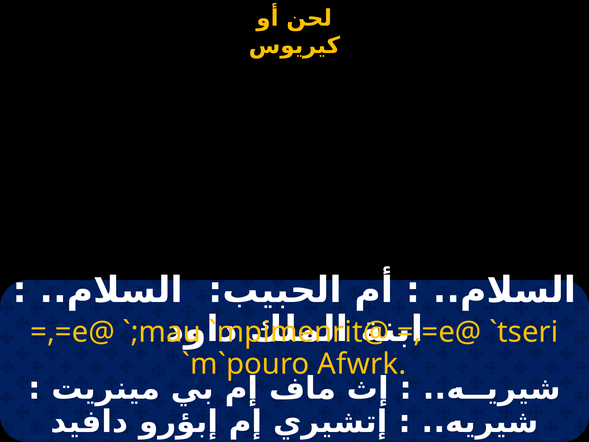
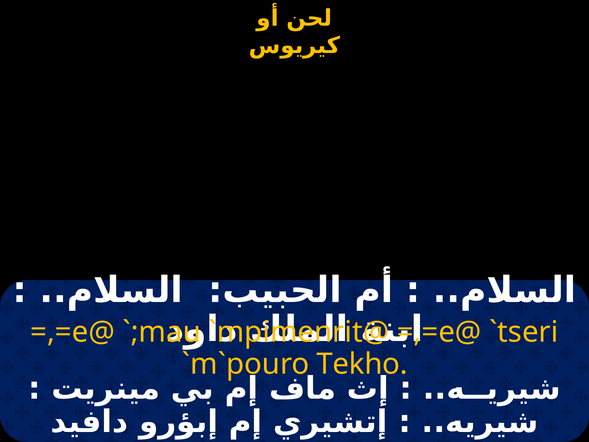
Afwrk: Afwrk -> Tekho (362, 364)
